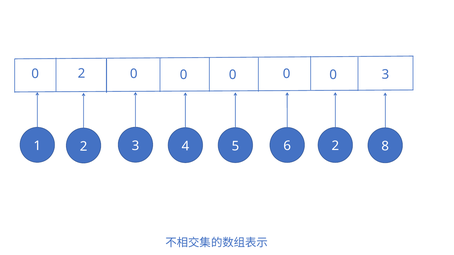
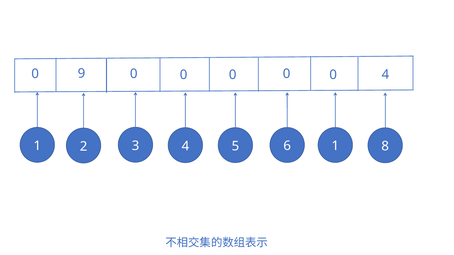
0 2: 2 -> 9 (81, 74)
0 3: 3 -> 4 (385, 75)
6 2: 2 -> 1 (335, 146)
